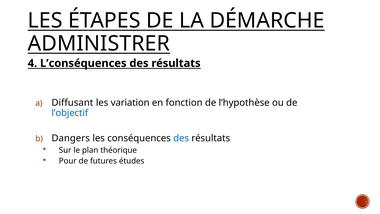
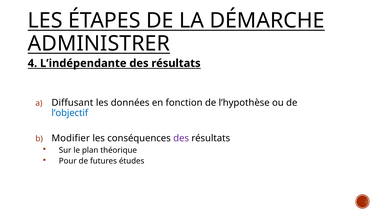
L’conséquences: L’conséquences -> L’indépendante (83, 63)
variation: variation -> données (130, 103)
Dangers: Dangers -> Modifier (71, 138)
des colour: blue -> purple (181, 138)
